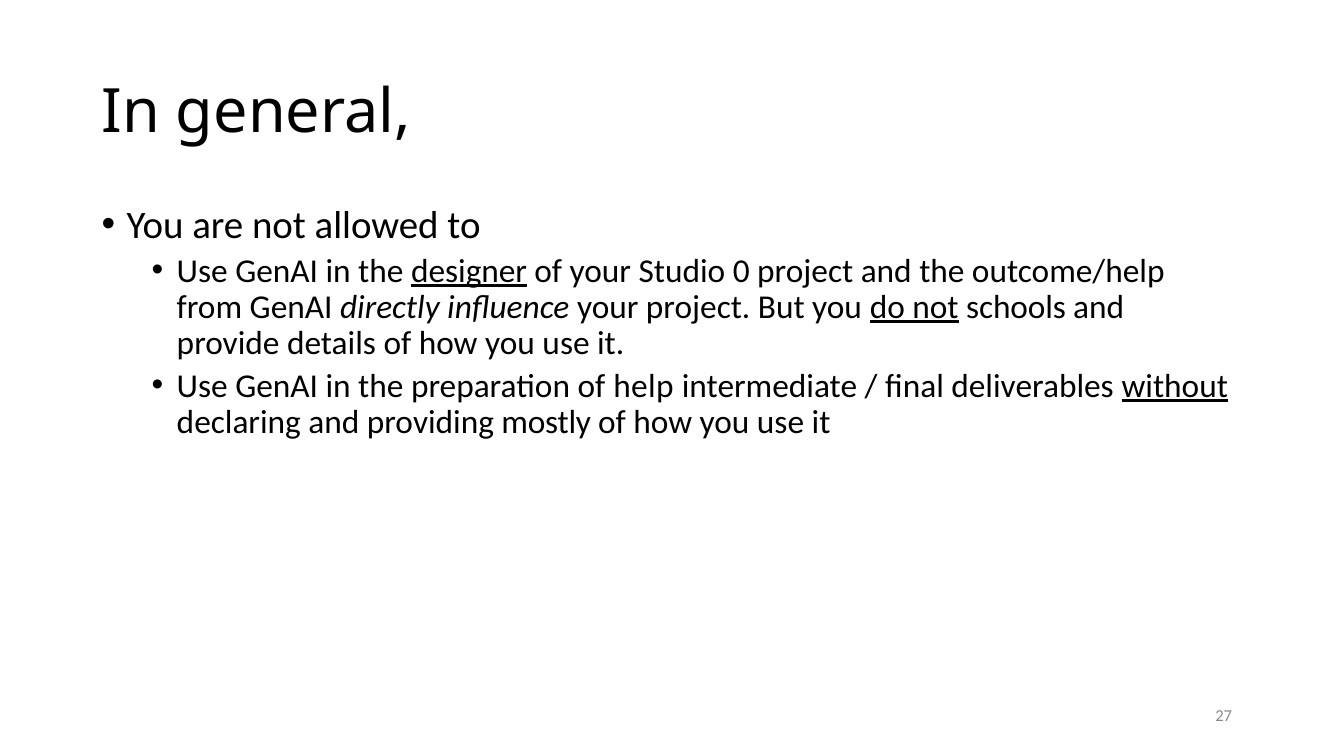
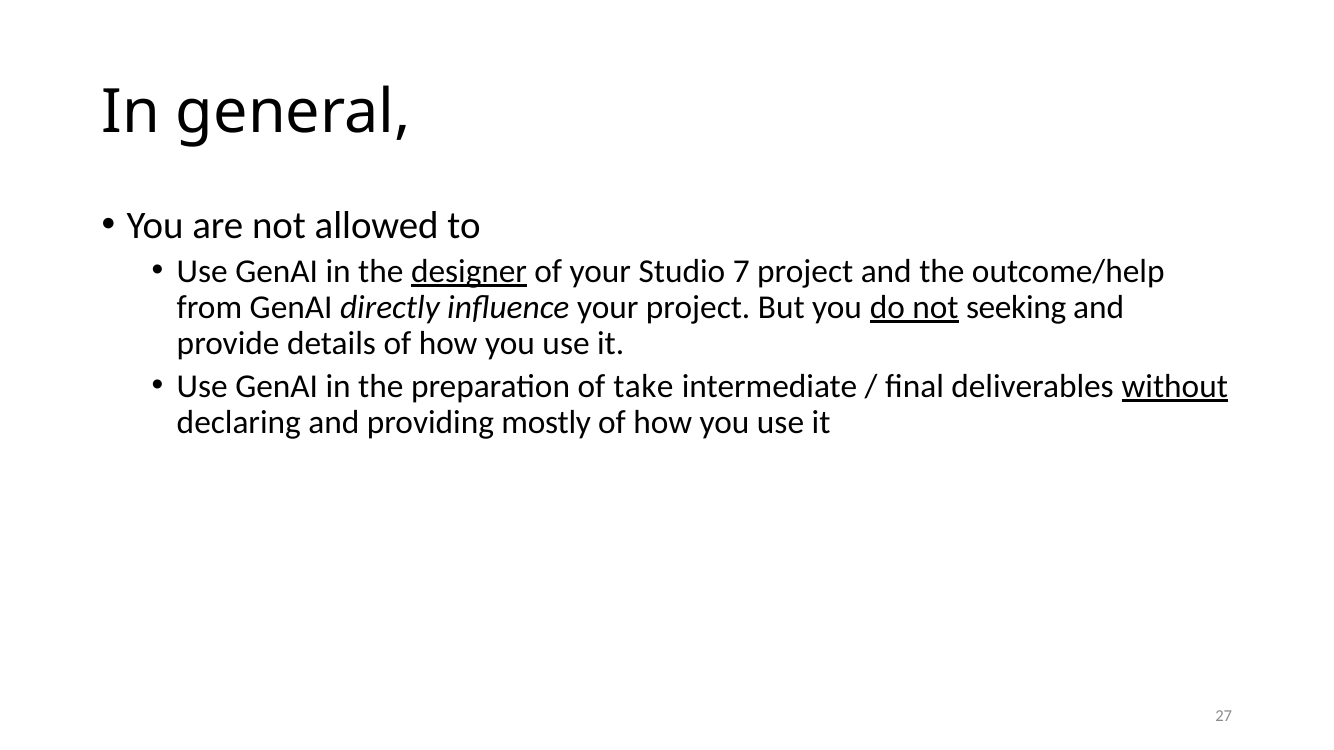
0: 0 -> 7 (741, 271)
schools: schools -> seeking (1016, 307)
help: help -> take (643, 386)
